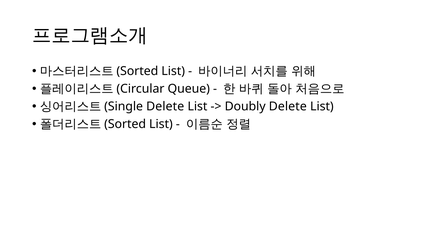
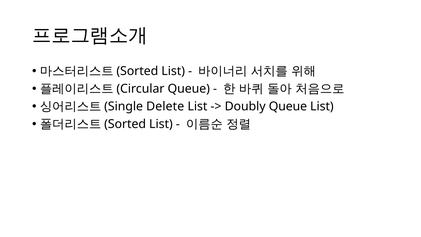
Doubly Delete: Delete -> Queue (288, 106)
